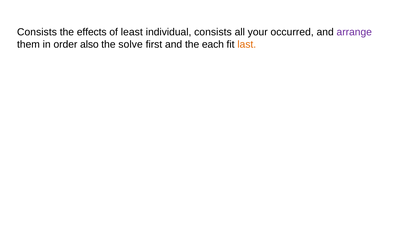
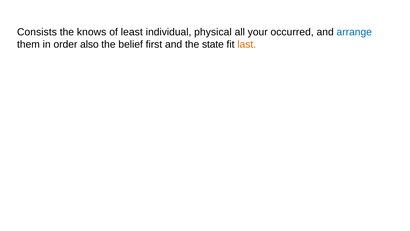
effects: effects -> knows (92, 32)
individual consists: consists -> physical (213, 32)
arrange colour: purple -> blue (354, 32)
solve: solve -> belief (131, 45)
each: each -> state (213, 45)
